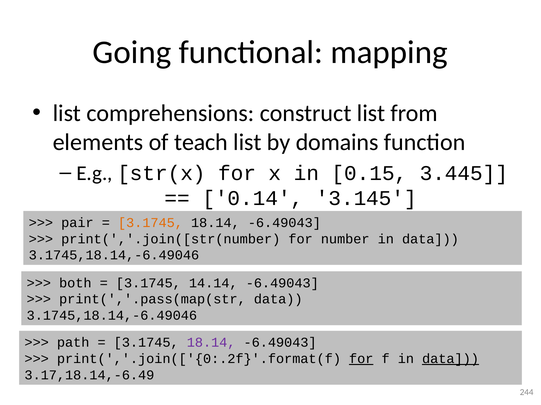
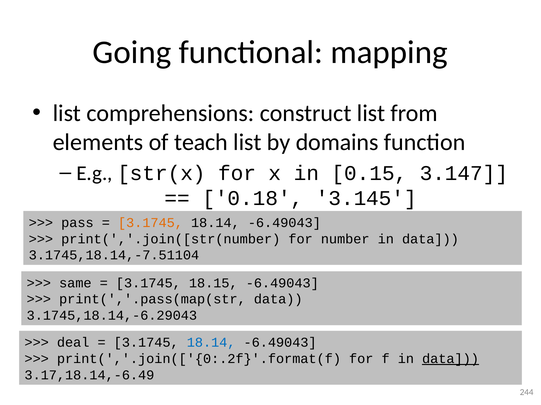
3.445: 3.445 -> 3.147 (464, 173)
0.14: 0.14 -> 0.18 (253, 199)
pair: pair -> pass (77, 223)
3.1745,18.14,-6.49046: 3.1745,18.14,-6.49046 -> 3.1745,18.14,-7.51104 (114, 256)
both: both -> same (75, 284)
14.14: 14.14 -> 18.15 (213, 284)
3.1745,18.14,-6.49046: 3.1745,18.14,-6.49046 -> 3.1745,18.14,-6.29043 (112, 316)
path: path -> deal (73, 343)
18.14 colour: purple -> blue (211, 343)
for underline: present -> none (361, 359)
